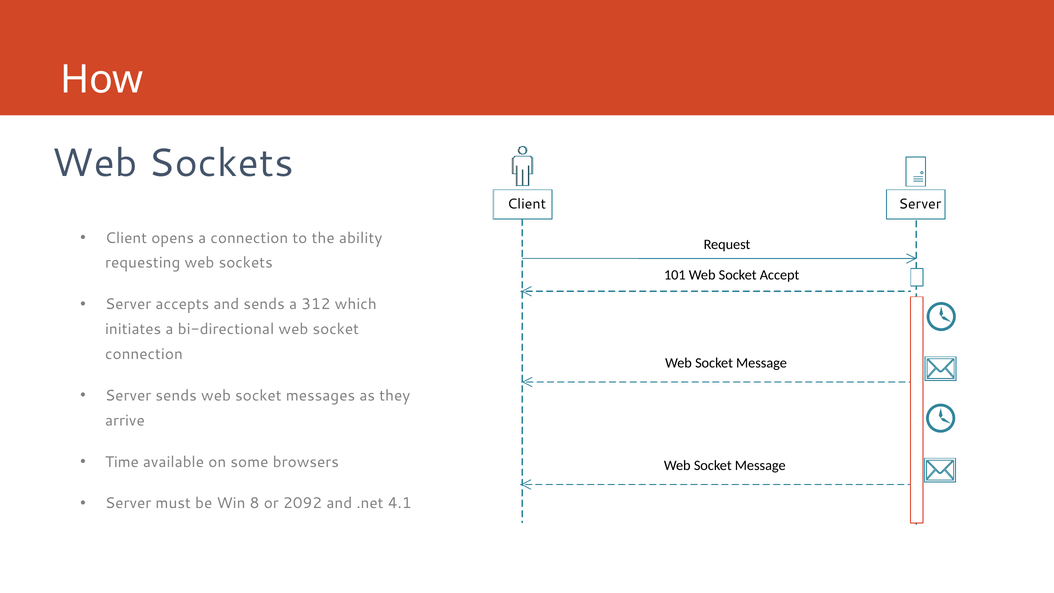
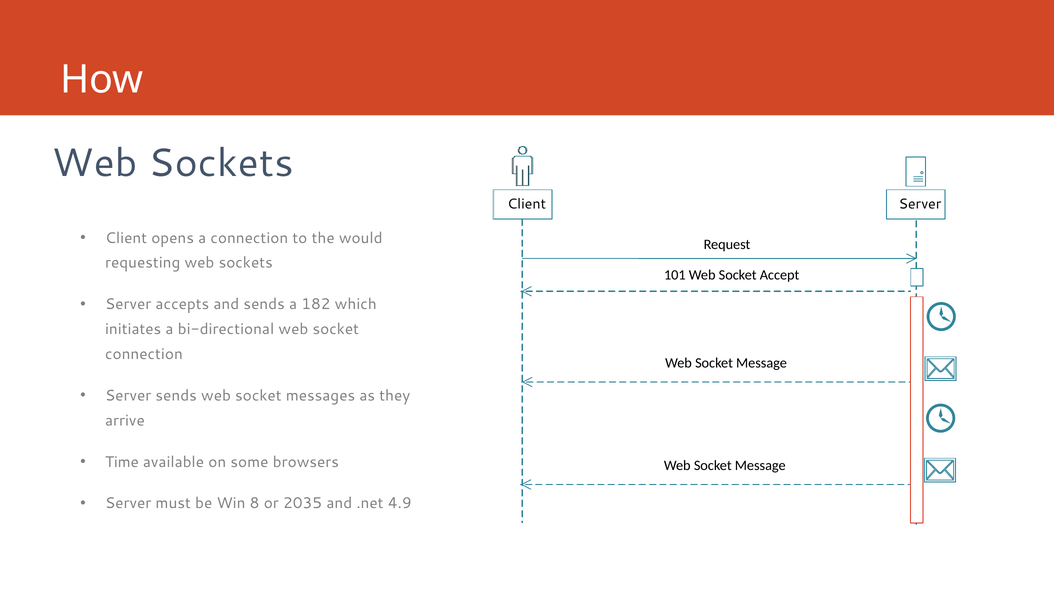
ability: ability -> would (361, 238)
312: 312 -> 182 (316, 304)
2092: 2092 -> 2035 (303, 503)
4.1: 4.1 -> 4.9 (400, 503)
